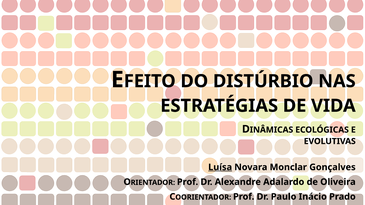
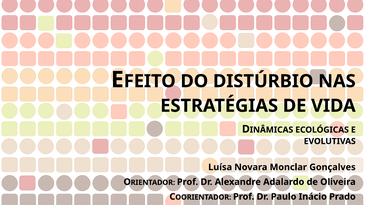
Luísa underline: present -> none (220, 167)
